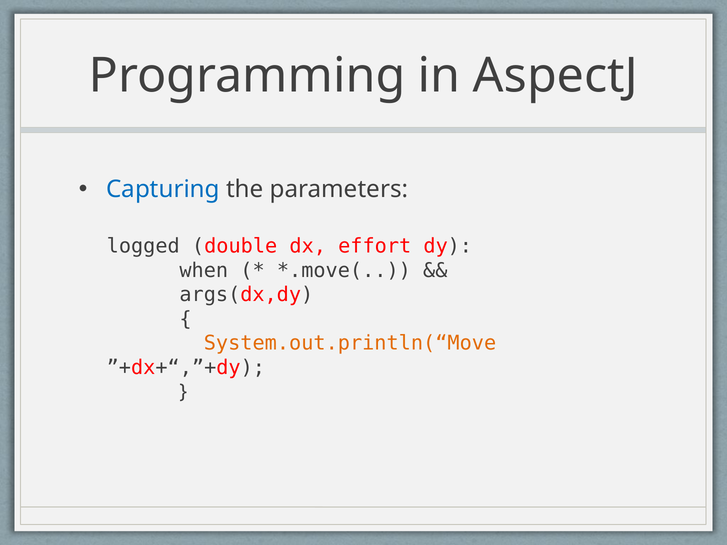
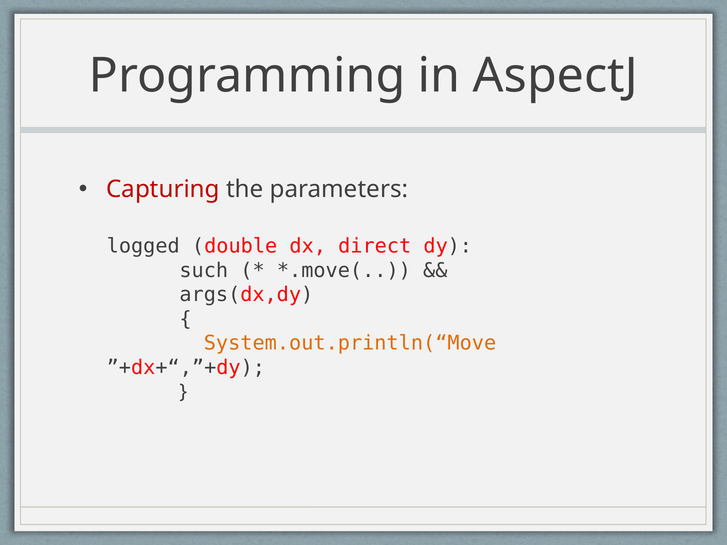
Capturing colour: blue -> red (163, 190)
effort: effort -> direct (375, 246)
when: when -> such (204, 271)
